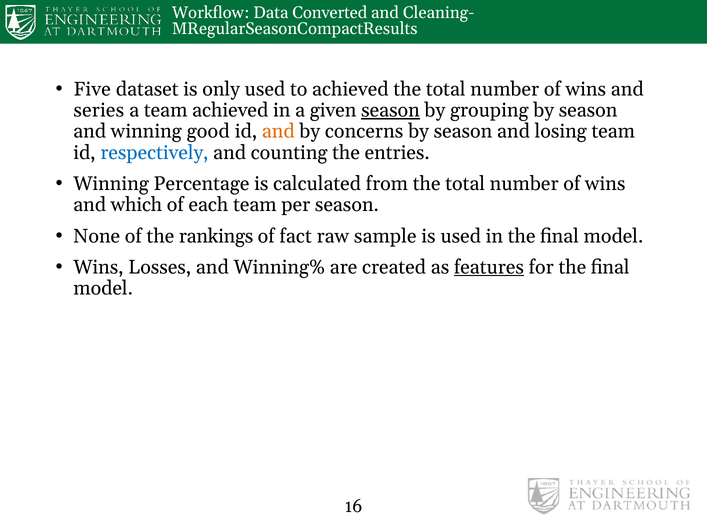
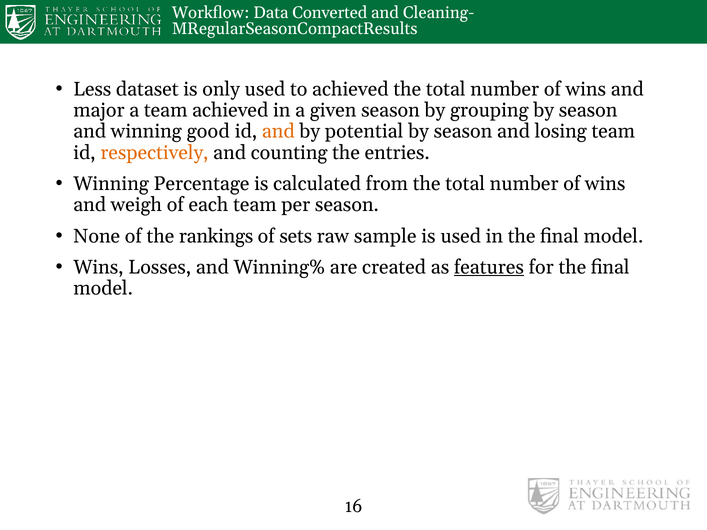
Five: Five -> Less (92, 89)
series: series -> major (99, 110)
season underline: present -> none (391, 110)
concerns: concerns -> potential (364, 132)
respectively colour: blue -> orange (154, 153)
which: which -> weigh (136, 205)
fact: fact -> sets (296, 236)
